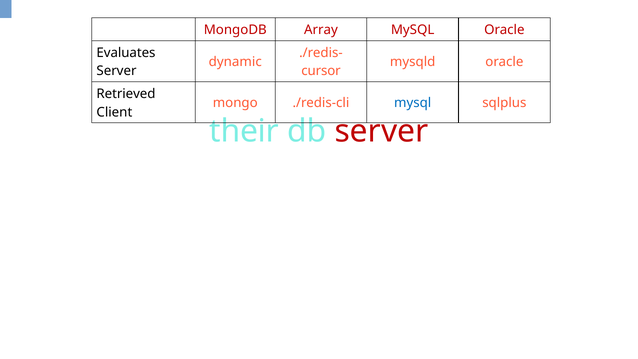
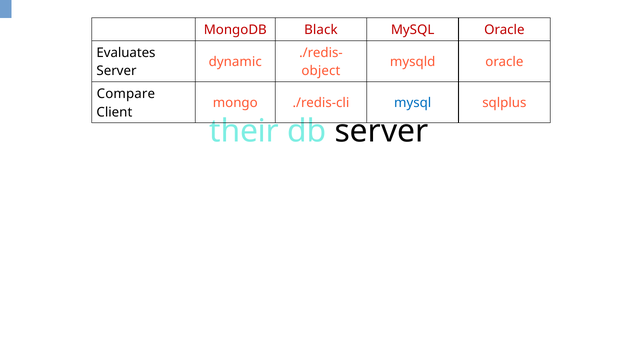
Array: Array -> Black (321, 30)
cursor: cursor -> object (321, 71)
Retrieved: Retrieved -> Compare (126, 94)
server colour: red -> black (381, 131)
